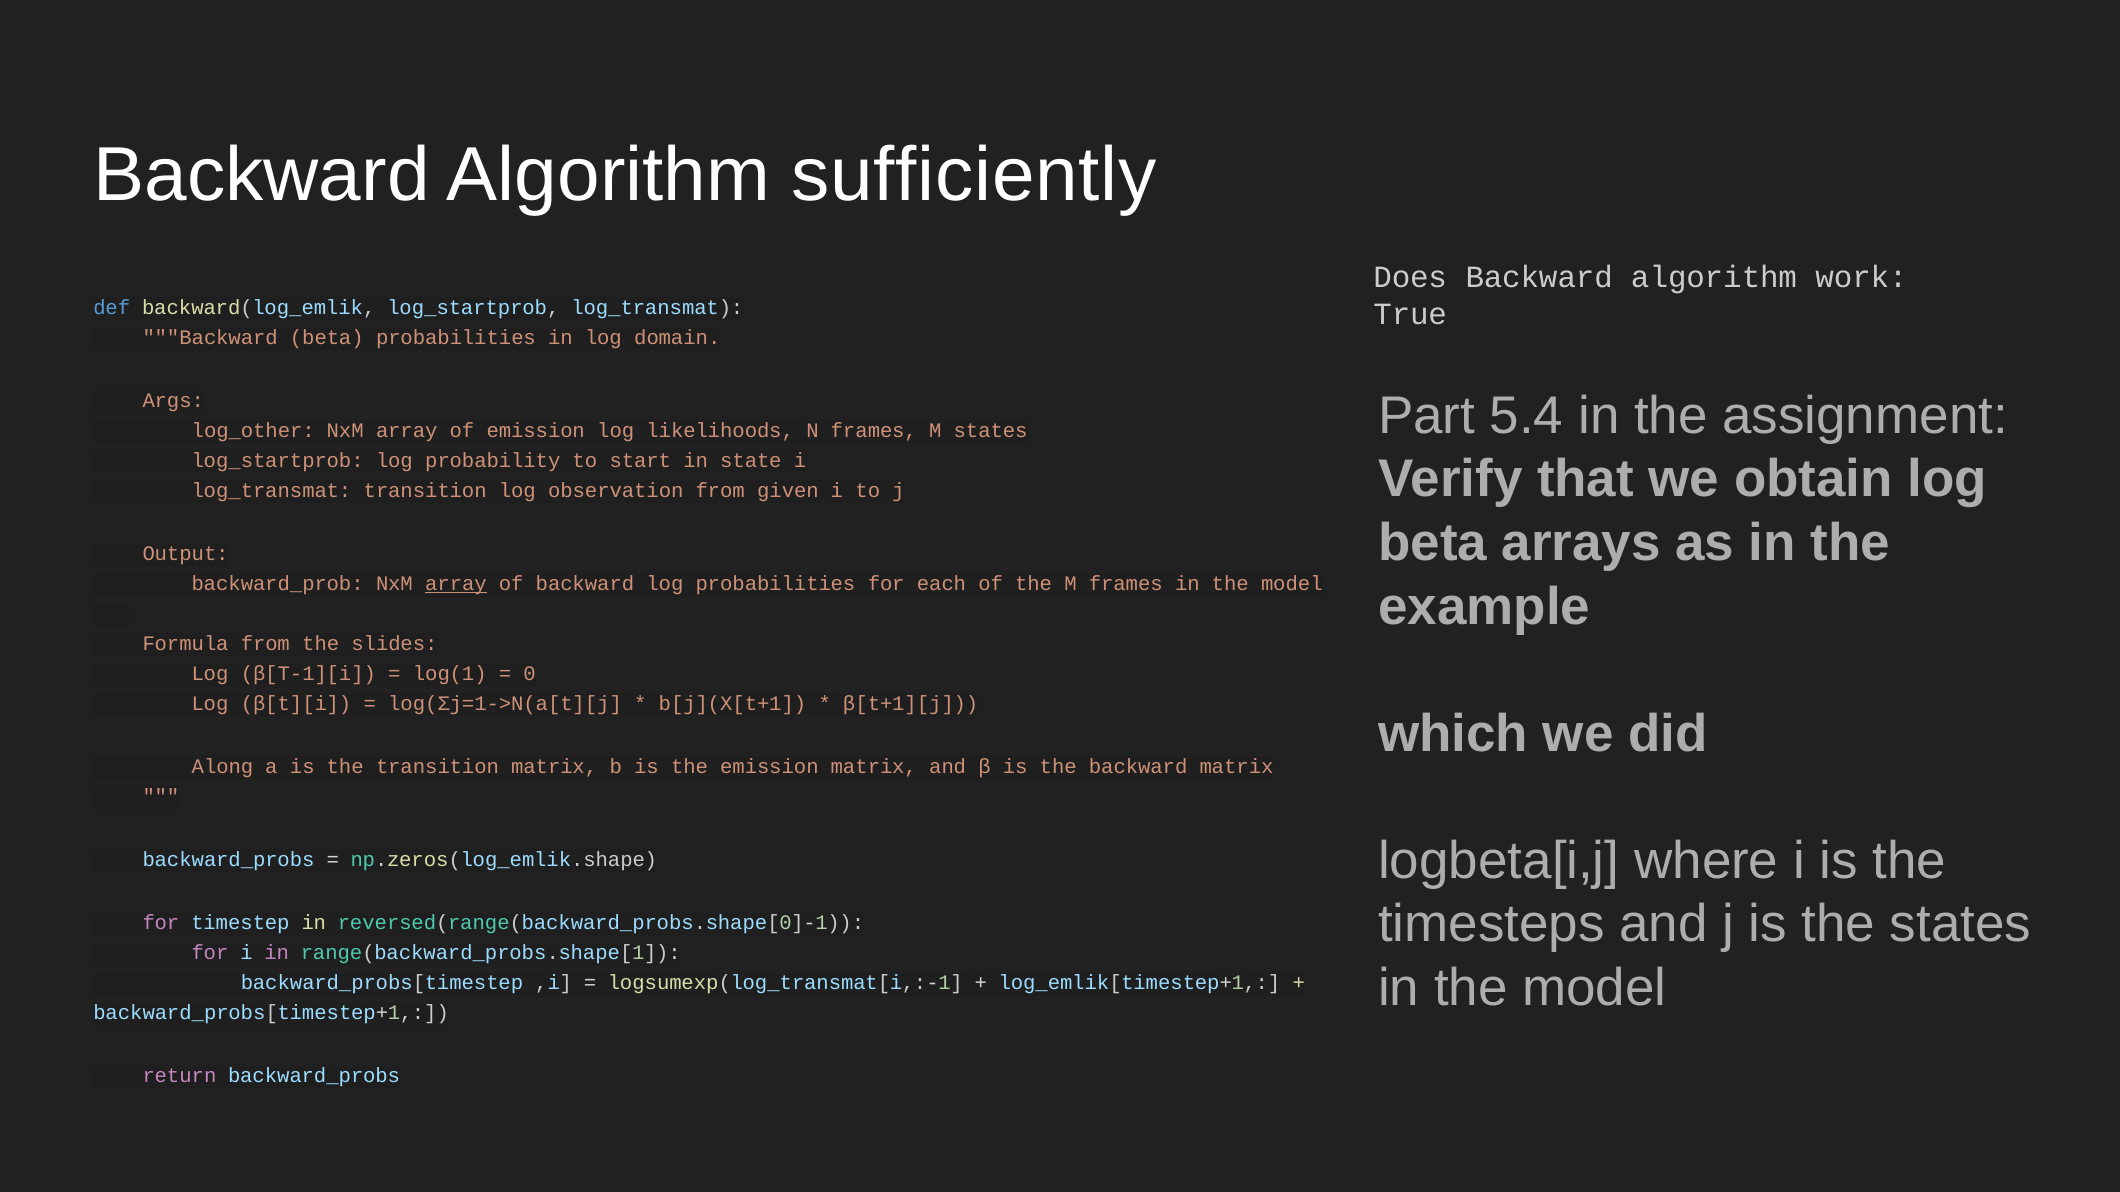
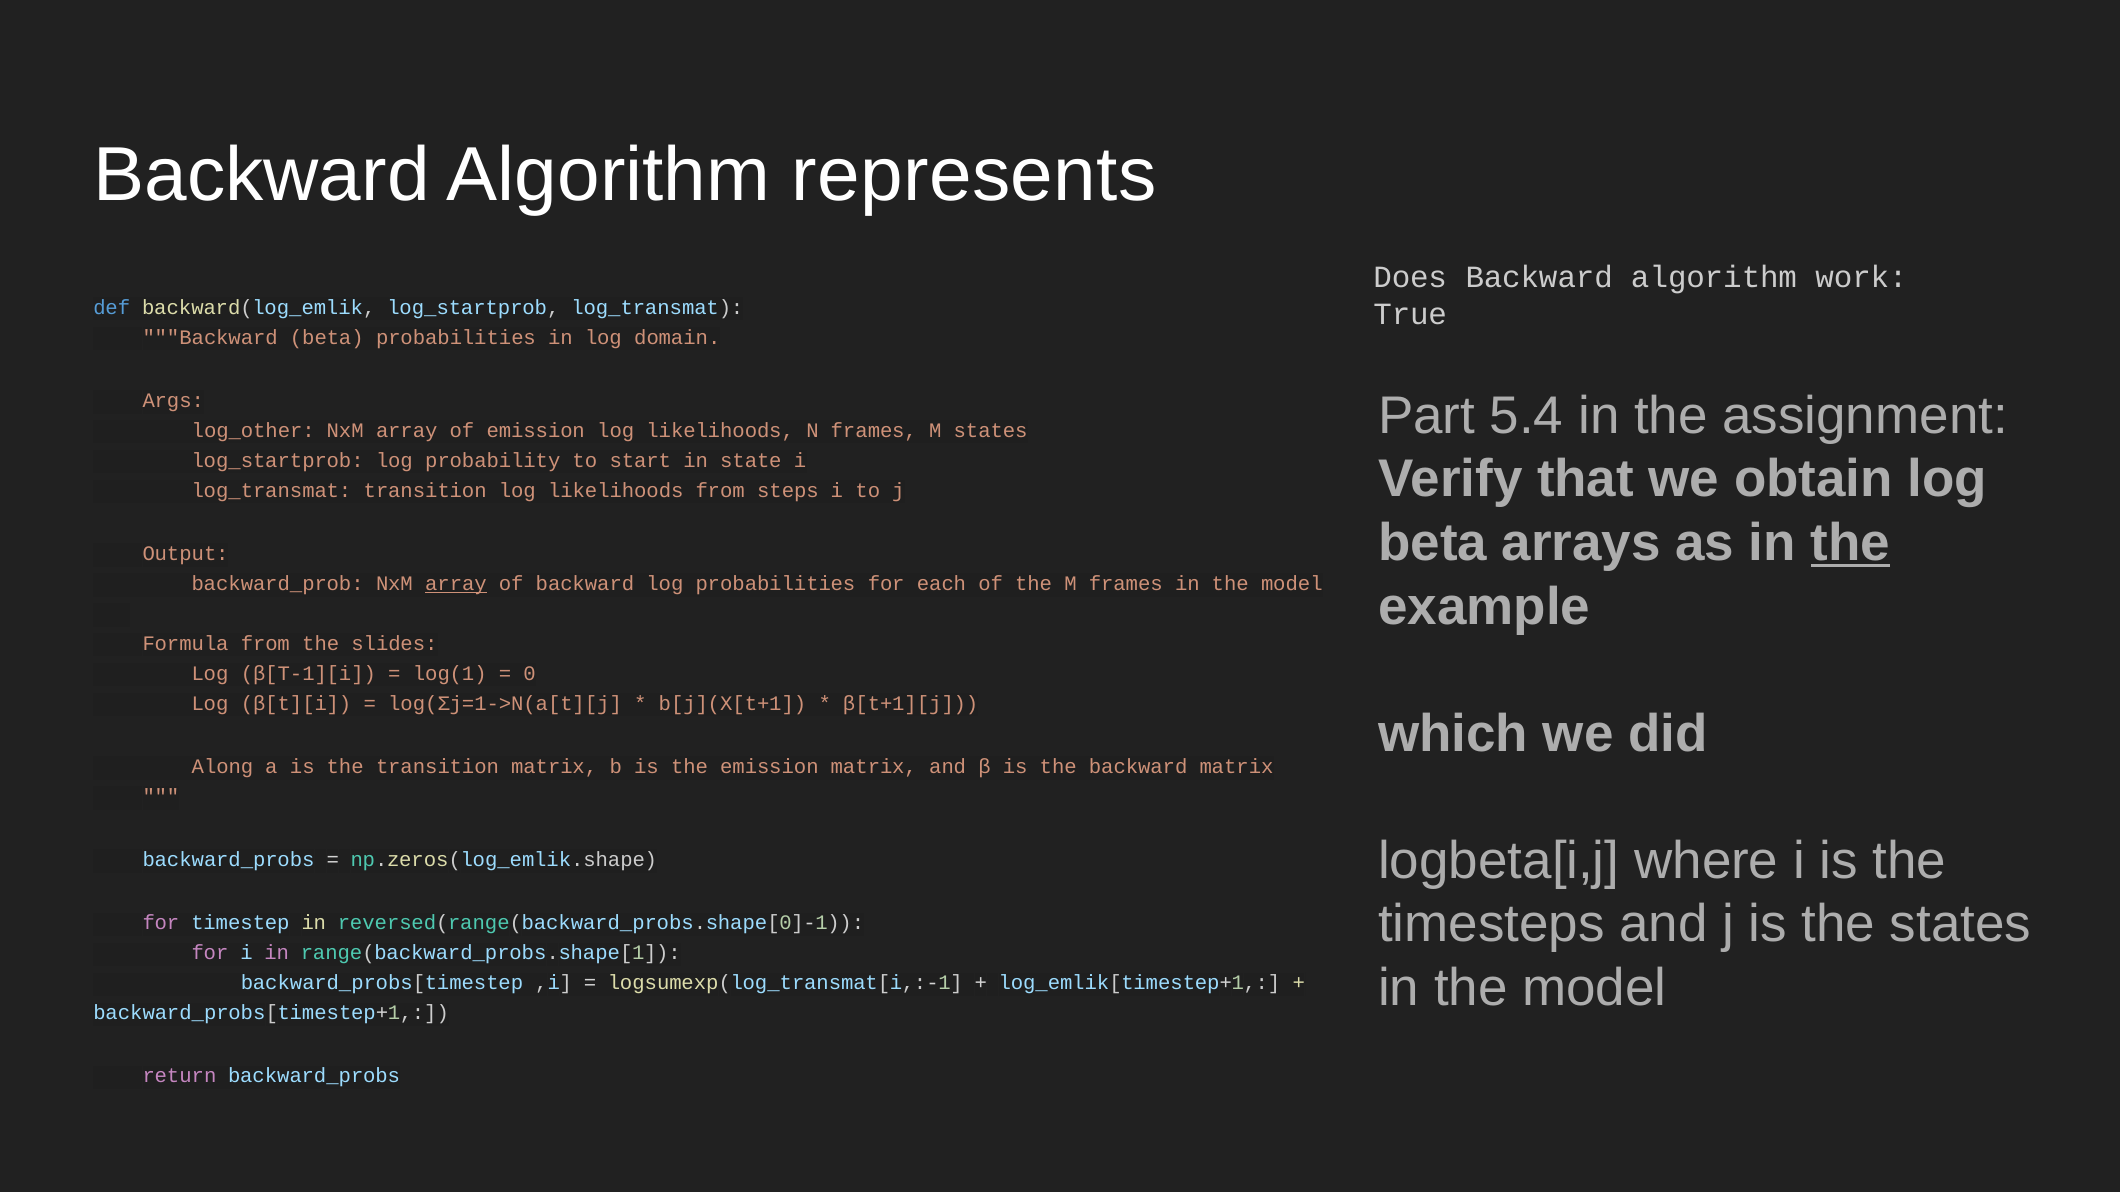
sufficiently: sufficiently -> represents (974, 176)
transition log observation: observation -> likelihoods (616, 491)
given: given -> steps (788, 491)
the underline: none -> present (1850, 543)
